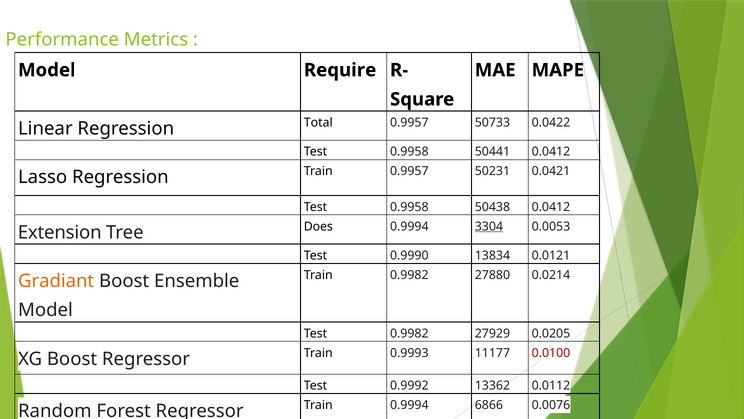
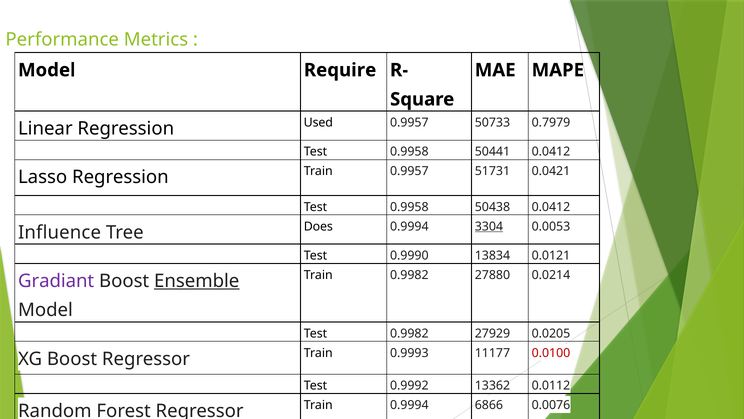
Total: Total -> Used (318, 122)
0.0422: 0.0422 -> 0.7979 (551, 122)
50231: 50231 -> 51731 (492, 171)
Extension: Extension -> Influence (60, 232)
Gradiant colour: orange -> purple (56, 281)
Ensemble underline: none -> present (197, 281)
